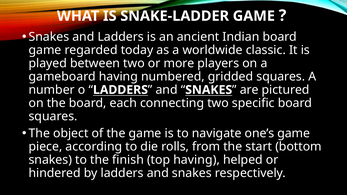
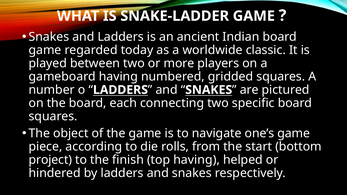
snakes: snakes -> project (50, 160)
